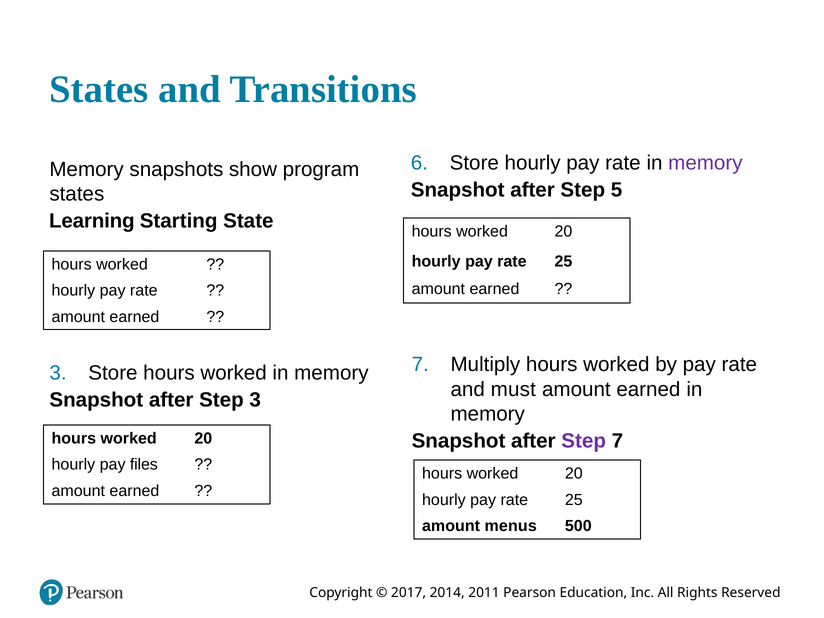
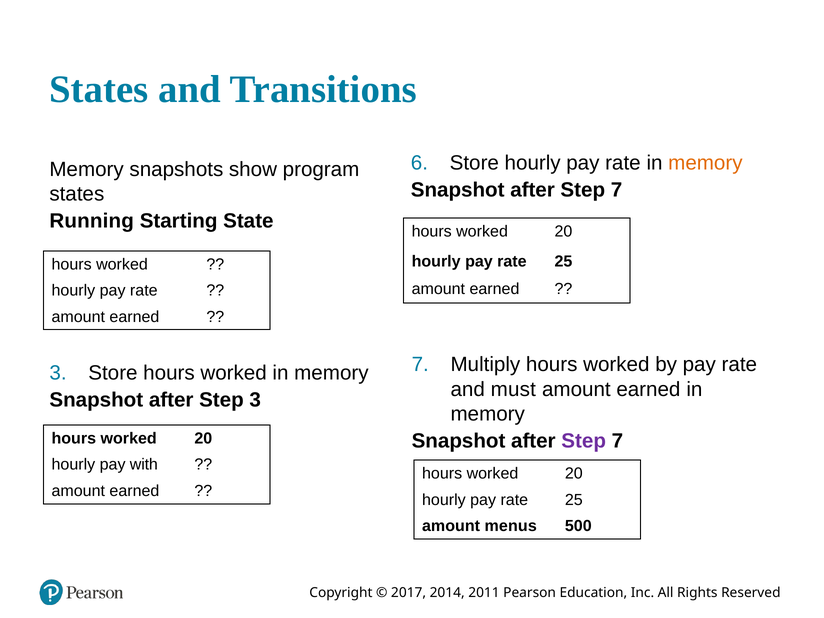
memory colour: purple -> orange (705, 163)
5: 5 -> 7 (617, 190)
Learning: Learning -> Running (92, 221)
files: files -> with (144, 465)
